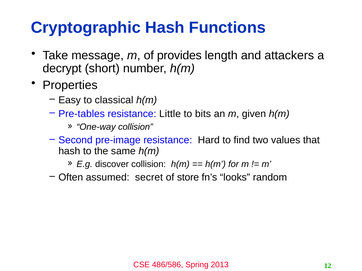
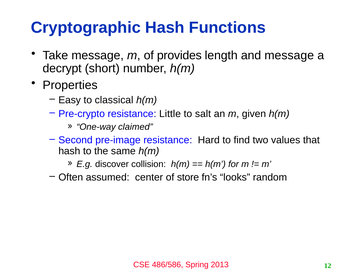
and attackers: attackers -> message (289, 56)
Pre-tables: Pre-tables -> Pre-crypto (82, 114)
bits: bits -> salt (203, 114)
One-way collision: collision -> claimed (135, 127)
secret: secret -> center (149, 178)
